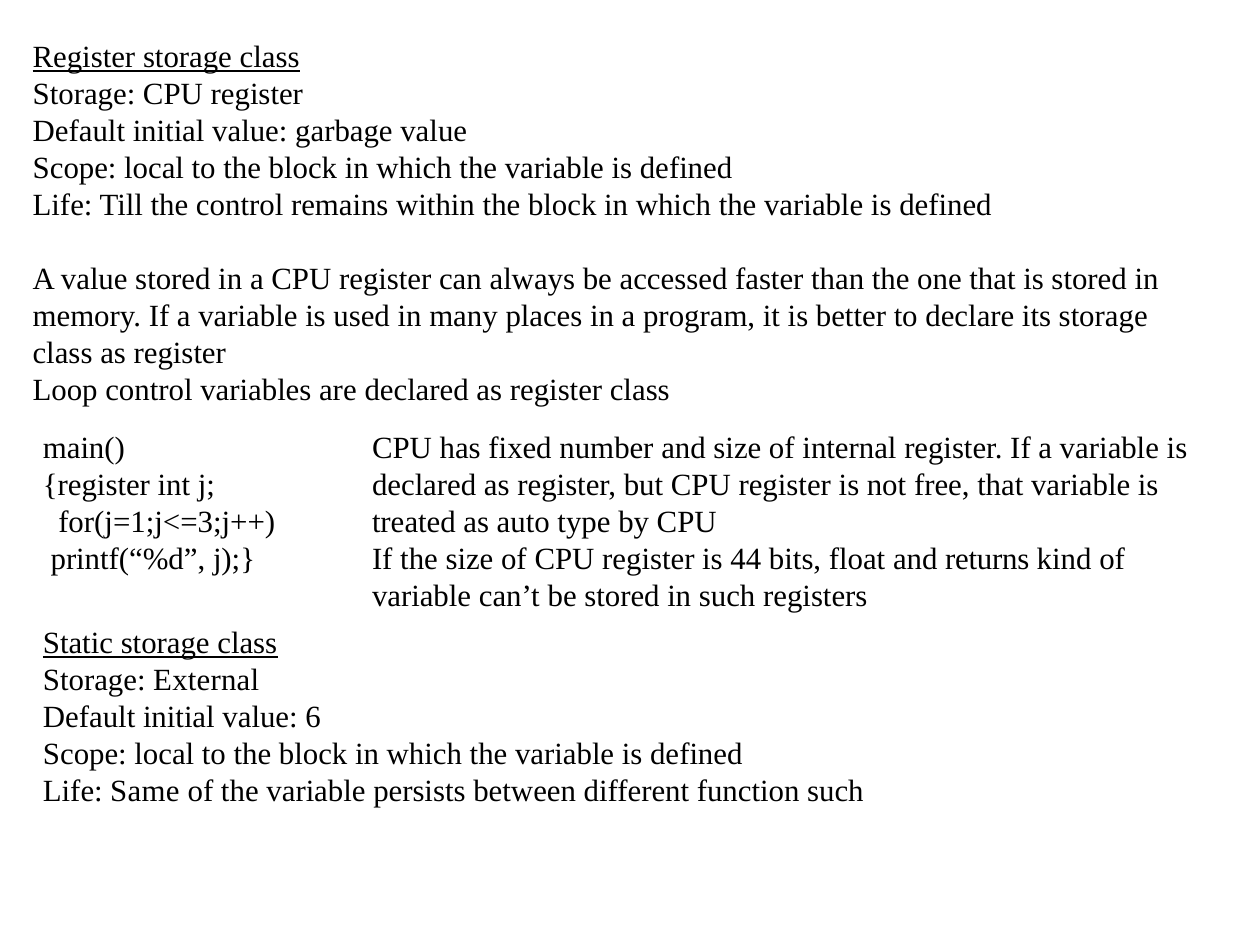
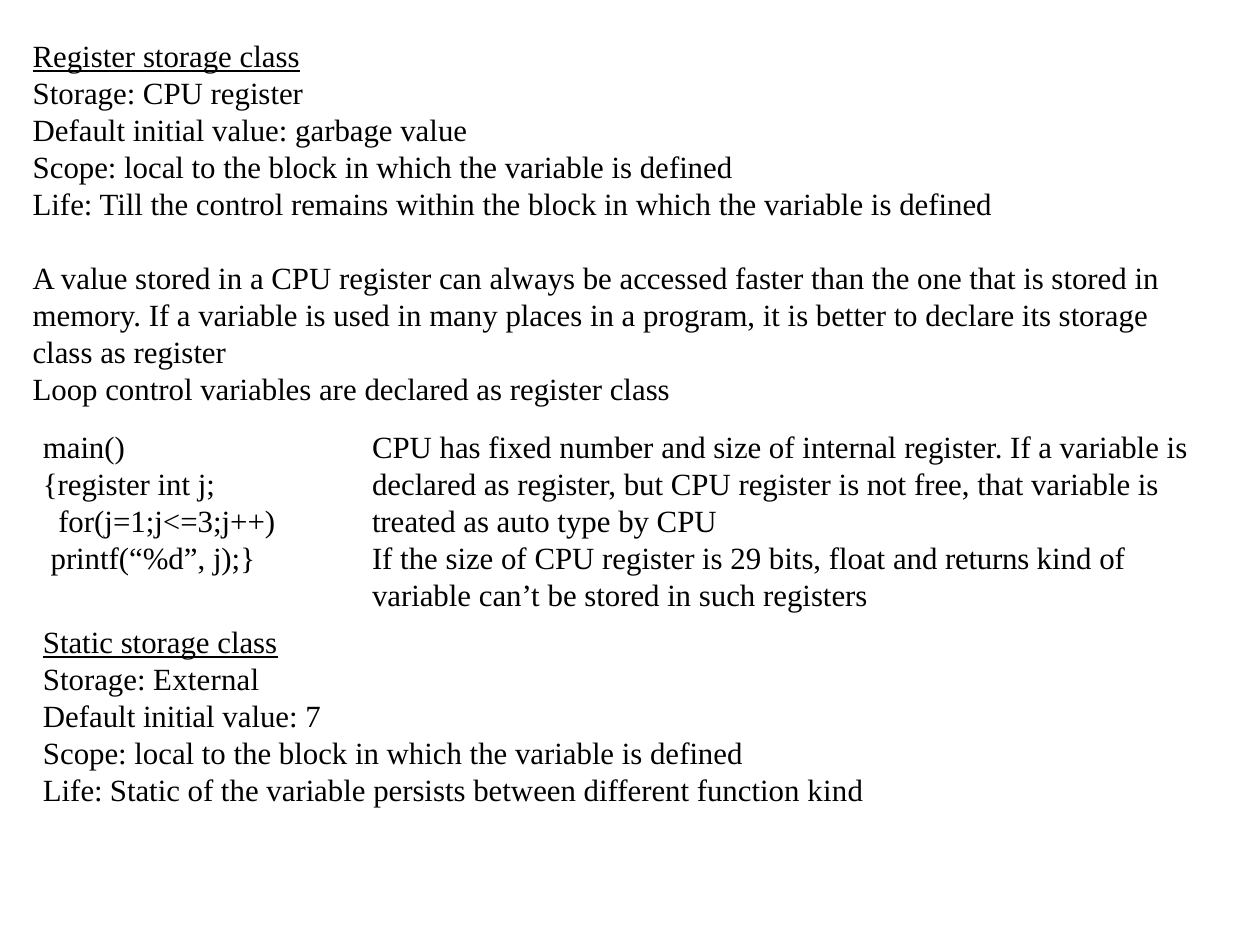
44: 44 -> 29 (746, 559)
6: 6 -> 7 (313, 718)
Life Same: Same -> Static (145, 792)
function such: such -> kind (835, 792)
